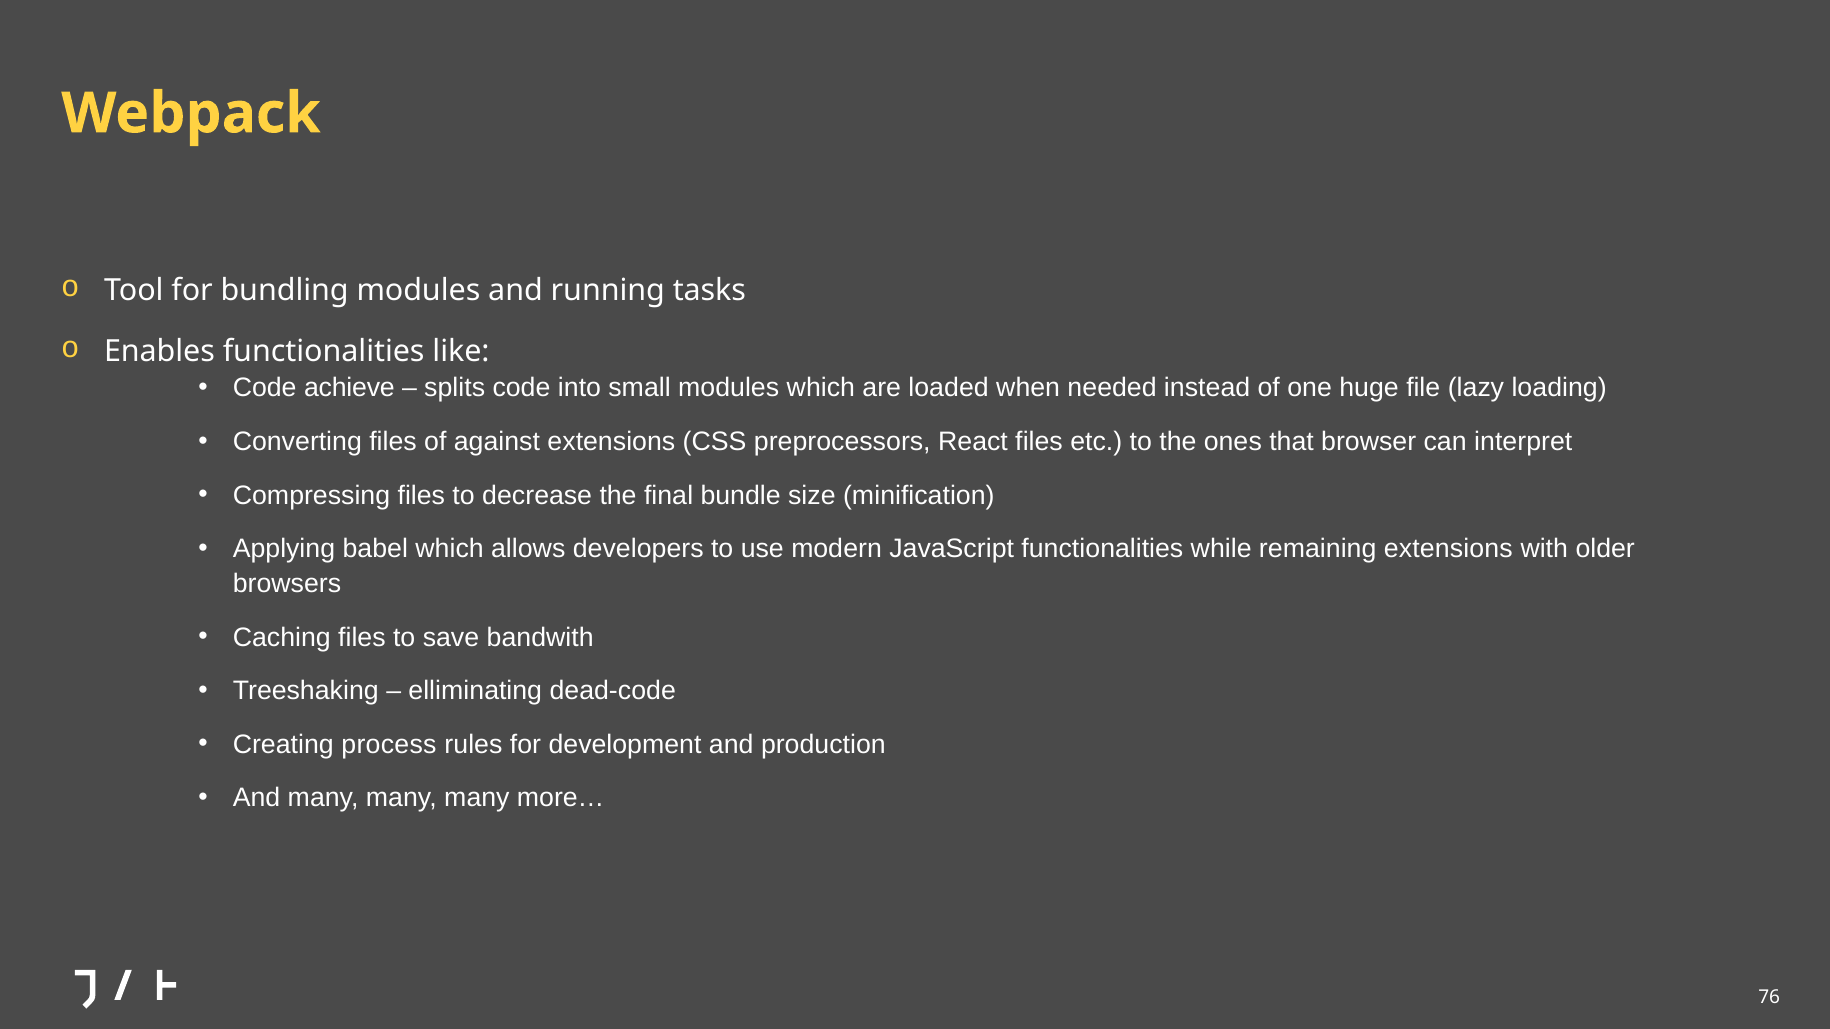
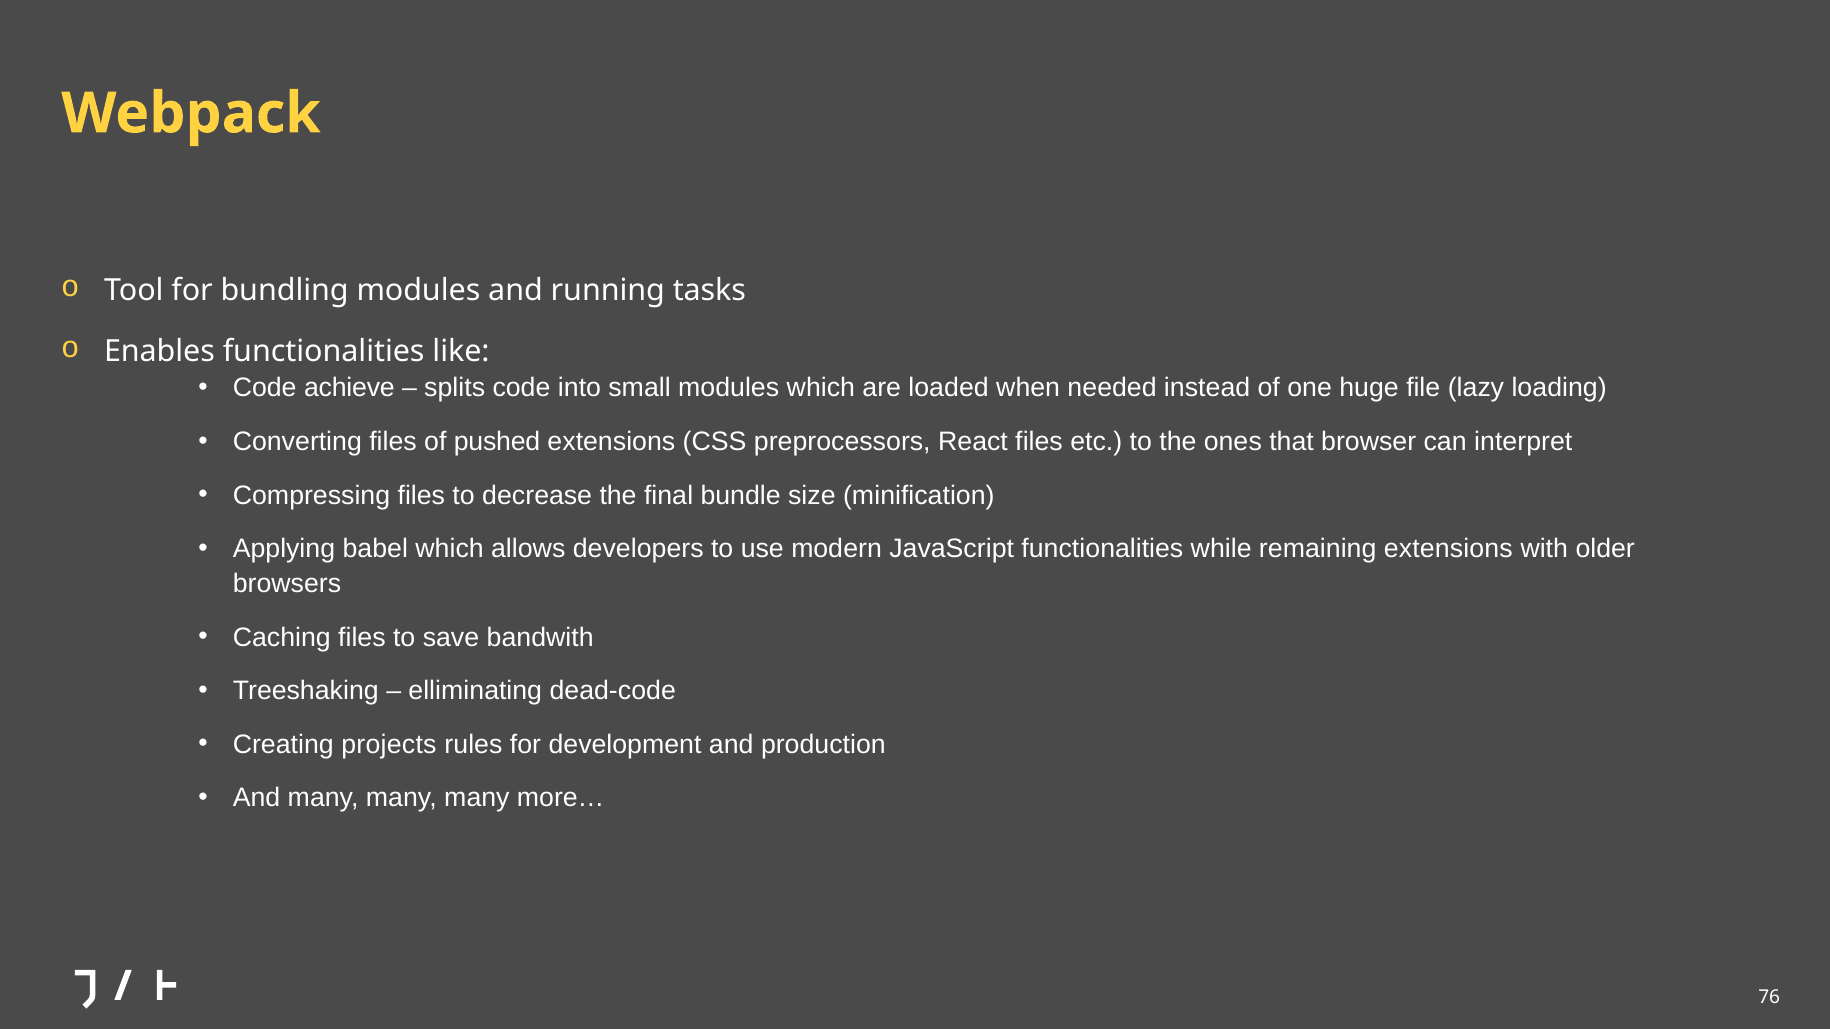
against: against -> pushed (497, 442)
process: process -> projects (389, 745)
